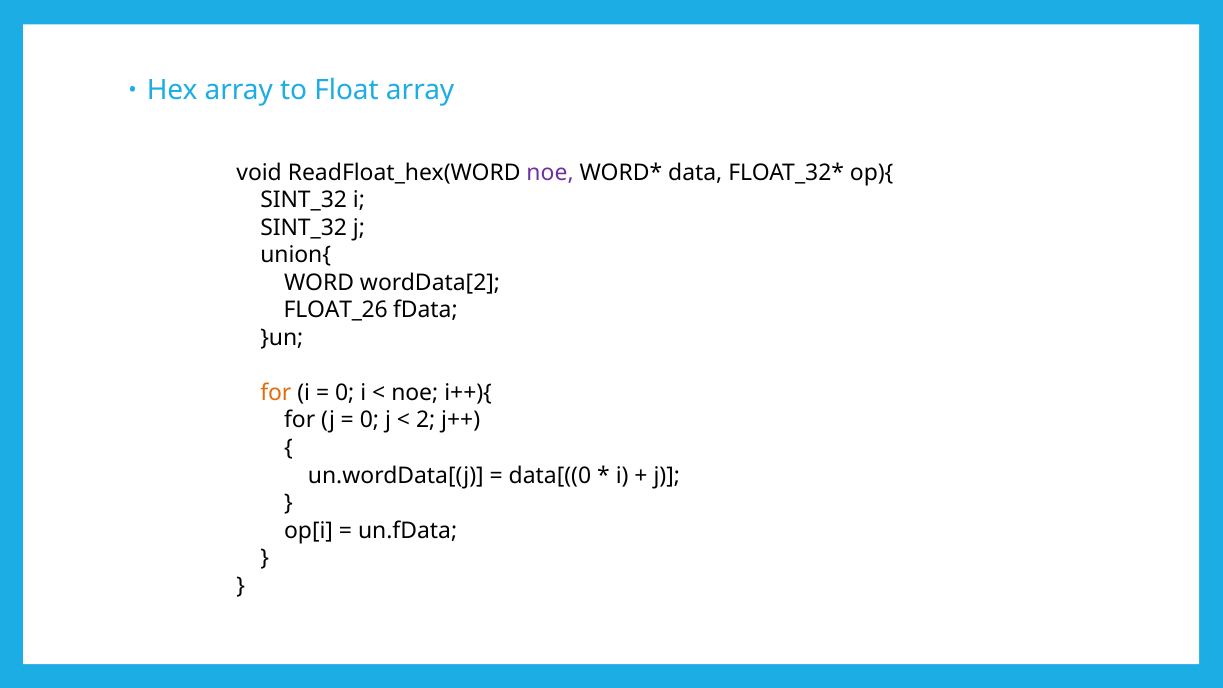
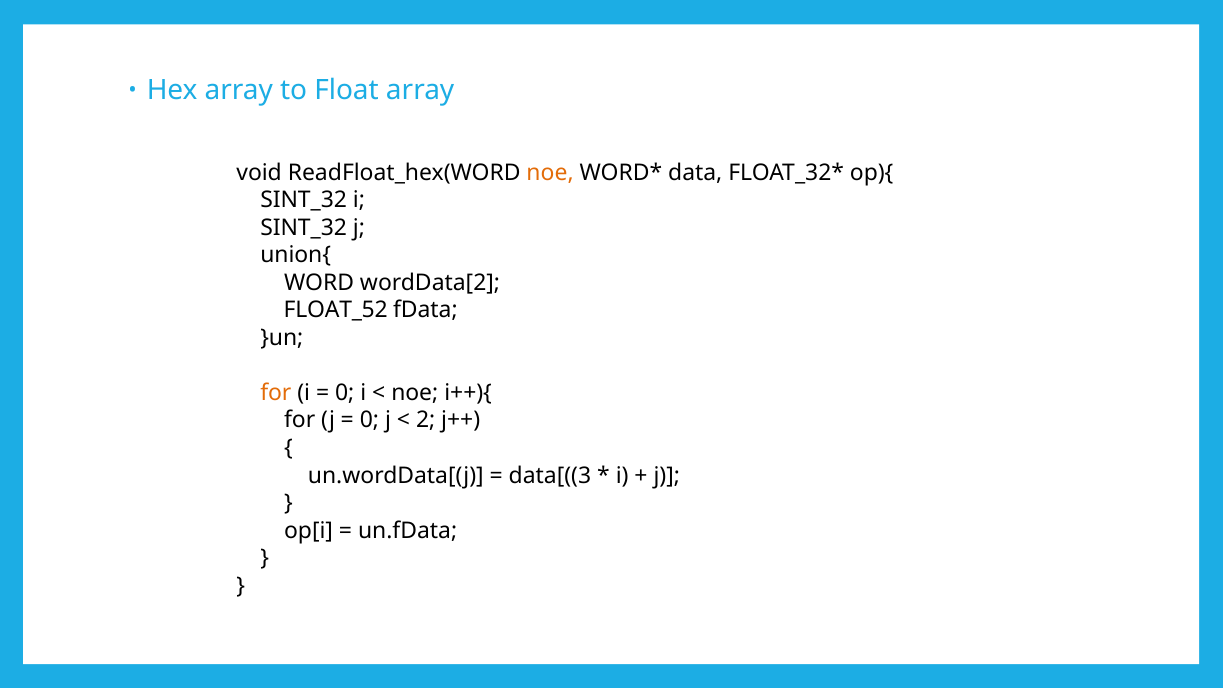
noe colour: purple -> orange (550, 173)
FLOAT_26: FLOAT_26 -> FLOAT_52 (336, 310)
data[((0: data[((0 -> data[((3 (550, 475)
